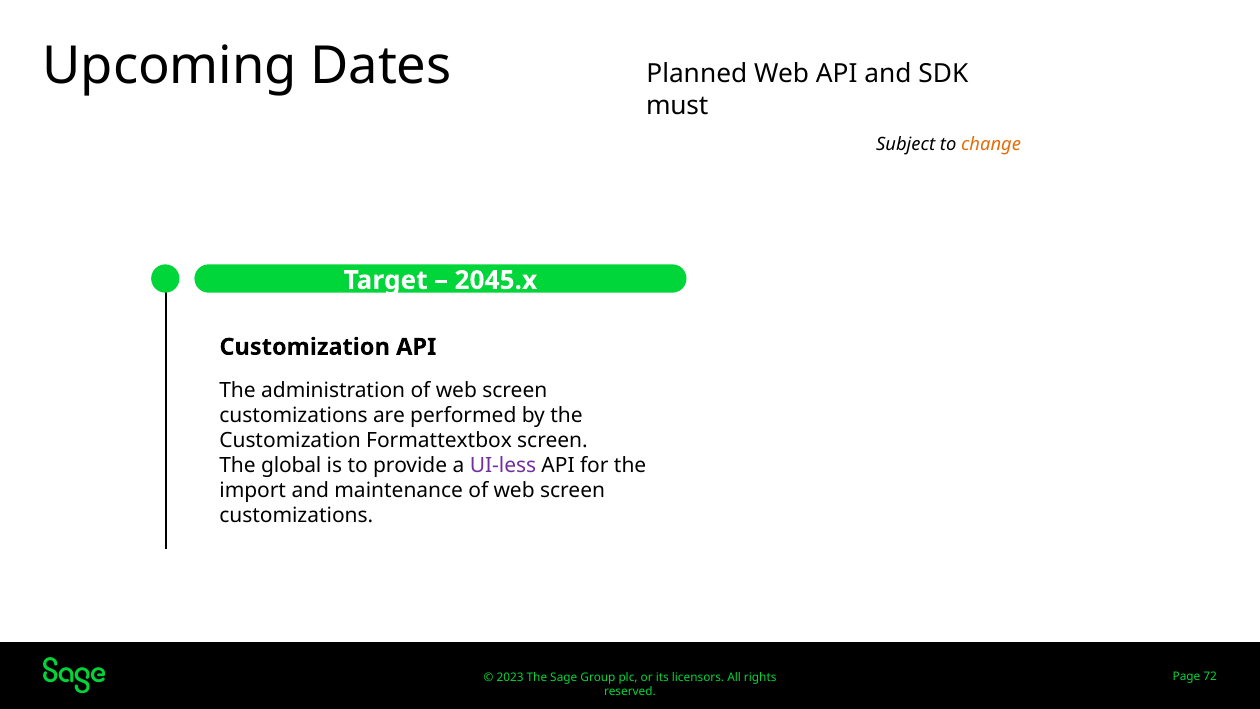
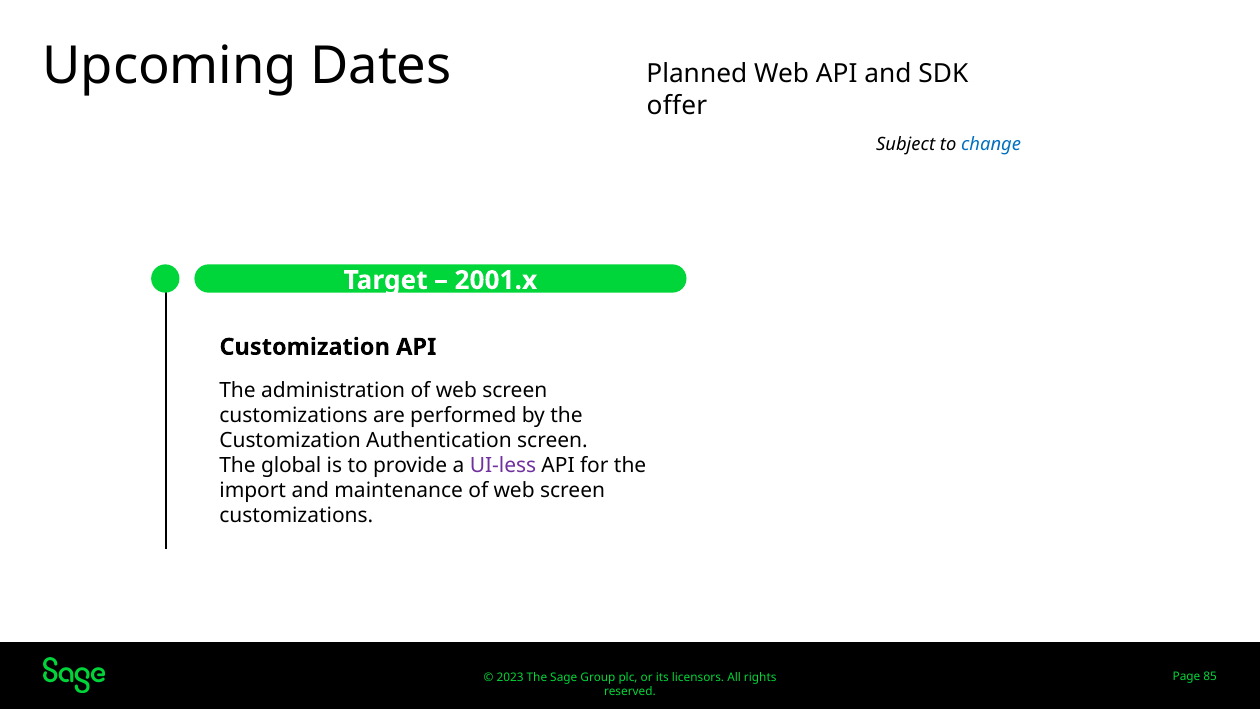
must: must -> offer (677, 106)
change colour: orange -> blue (991, 145)
2045.x: 2045.x -> 2001.x (496, 280)
Formattextbox: Formattextbox -> Authentication (439, 440)
72: 72 -> 85 (1210, 676)
